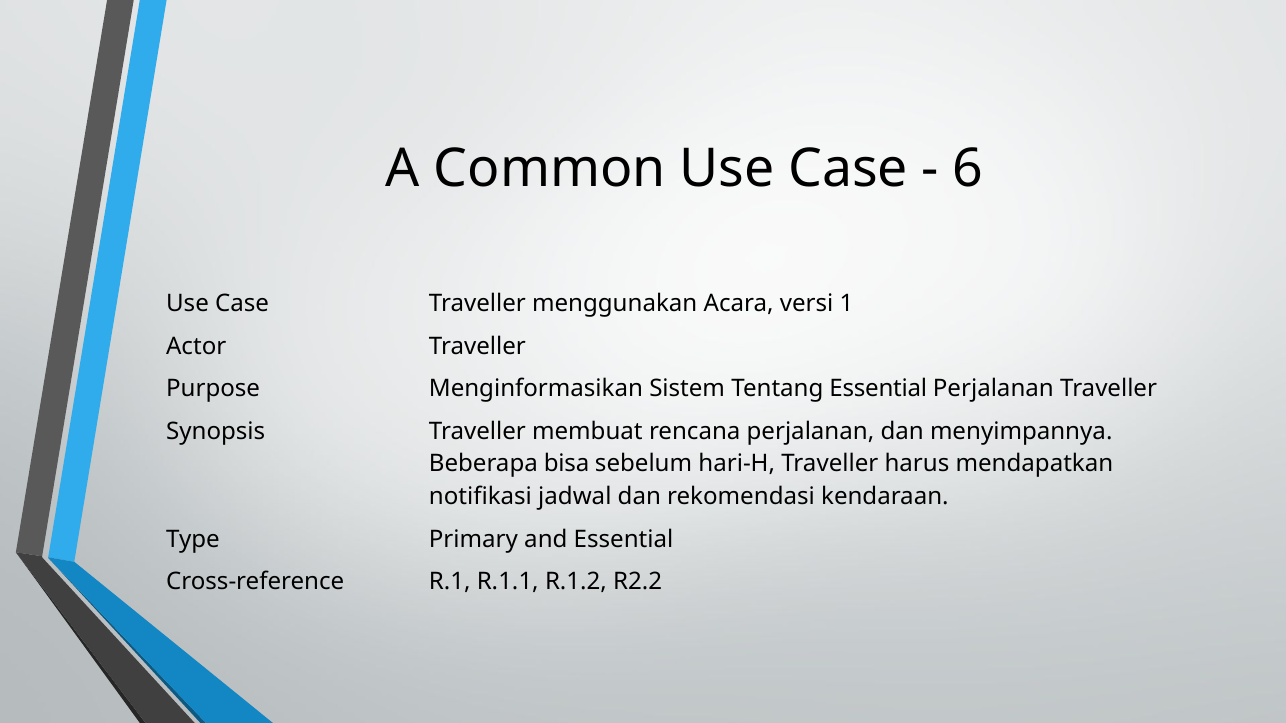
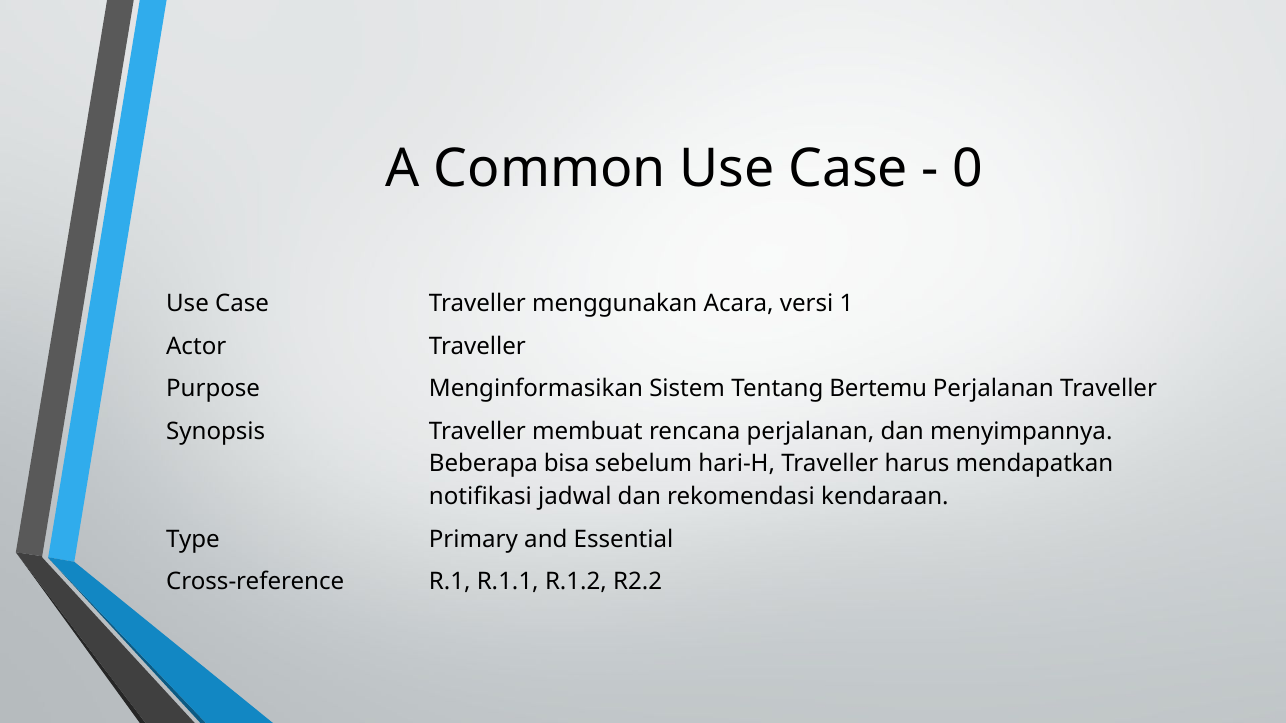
6: 6 -> 0 (968, 168)
Tentang Essential: Essential -> Bertemu (878, 389)
